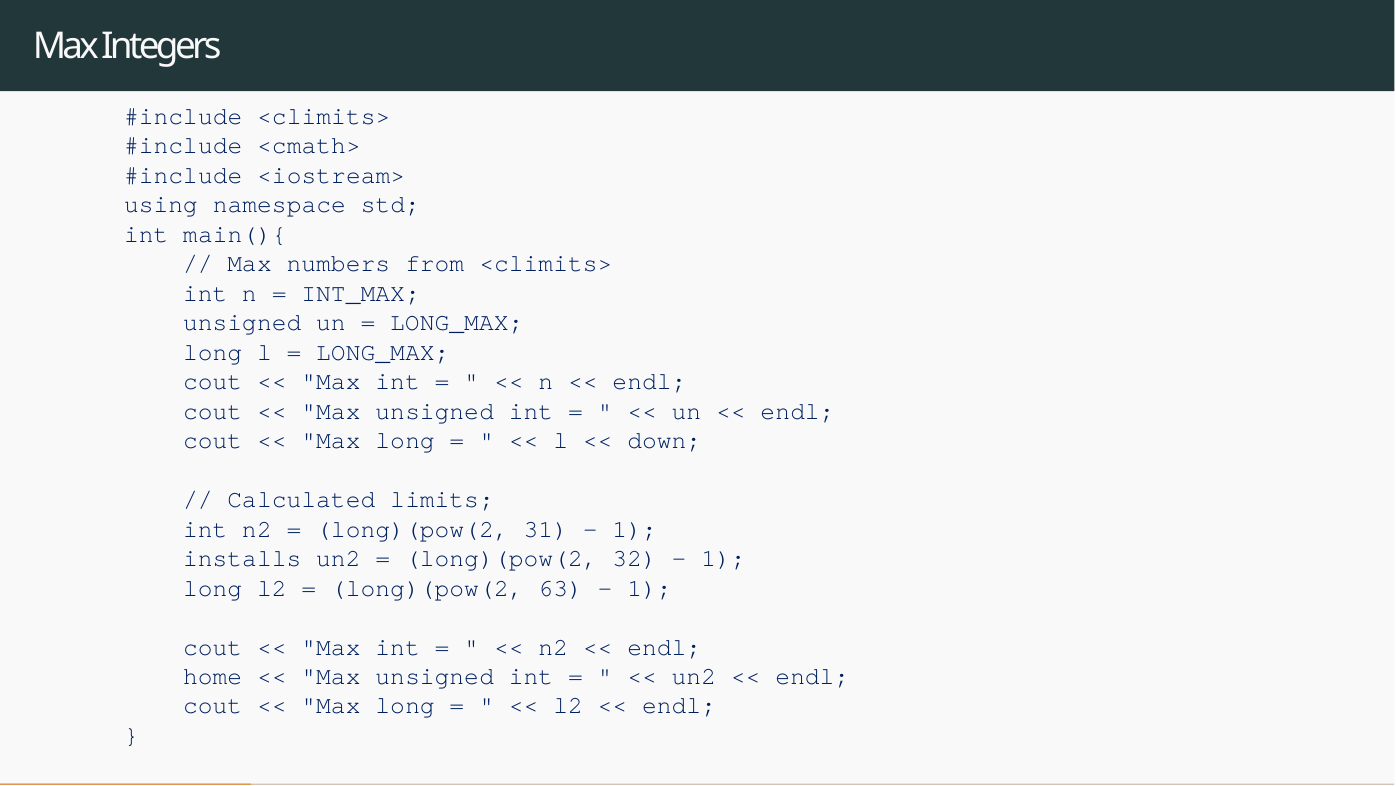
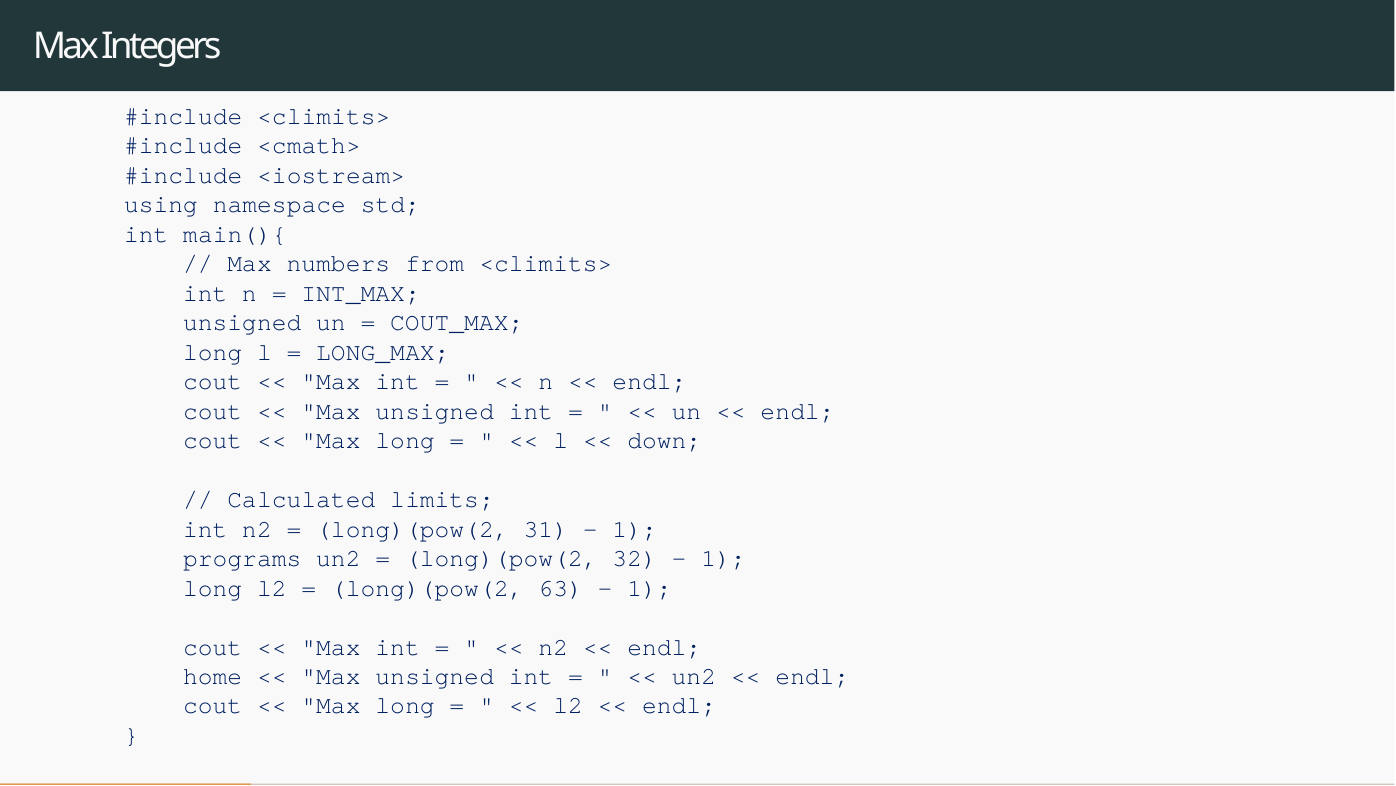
LONG_MAX: LONG_MAX -> COUT_MAX (457, 322)
installs: installs -> programs (242, 558)
